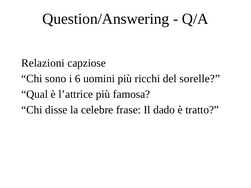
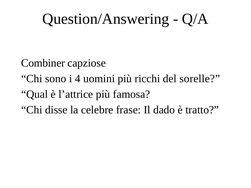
Relazioni: Relazioni -> Combiner (43, 63)
6: 6 -> 4 (78, 79)
